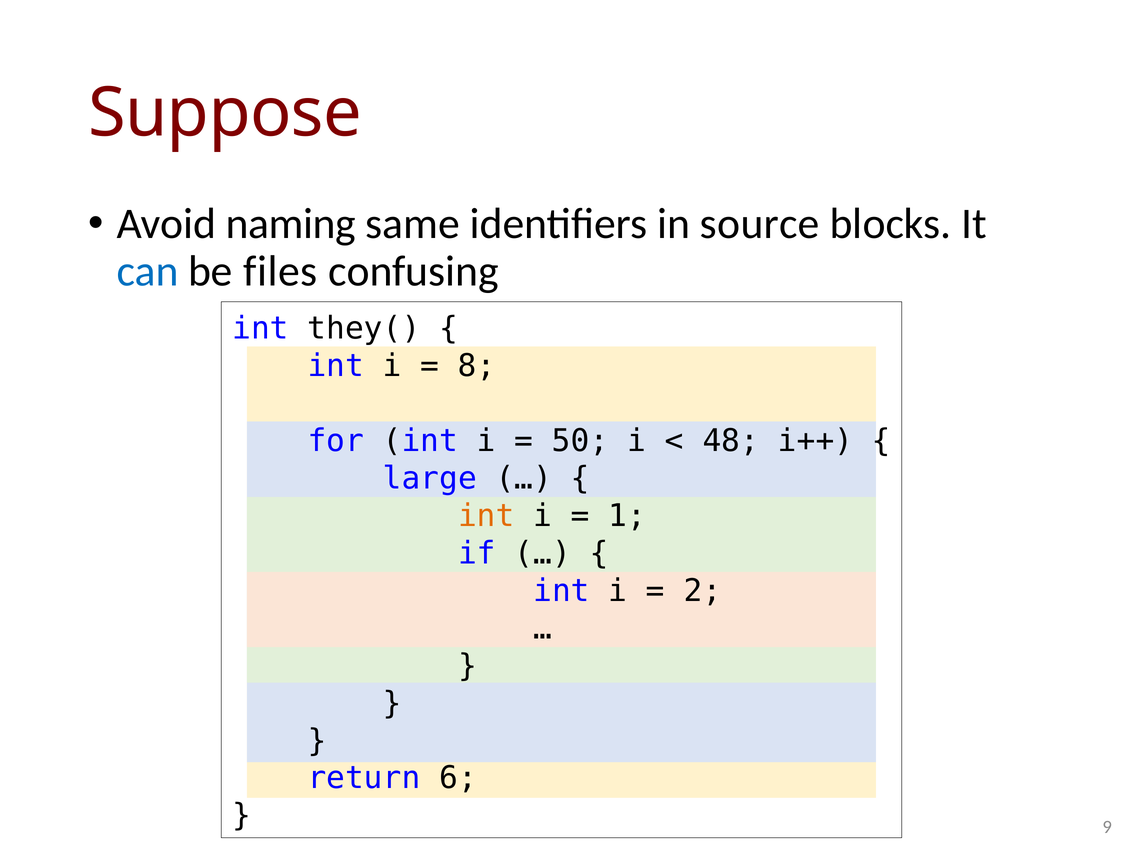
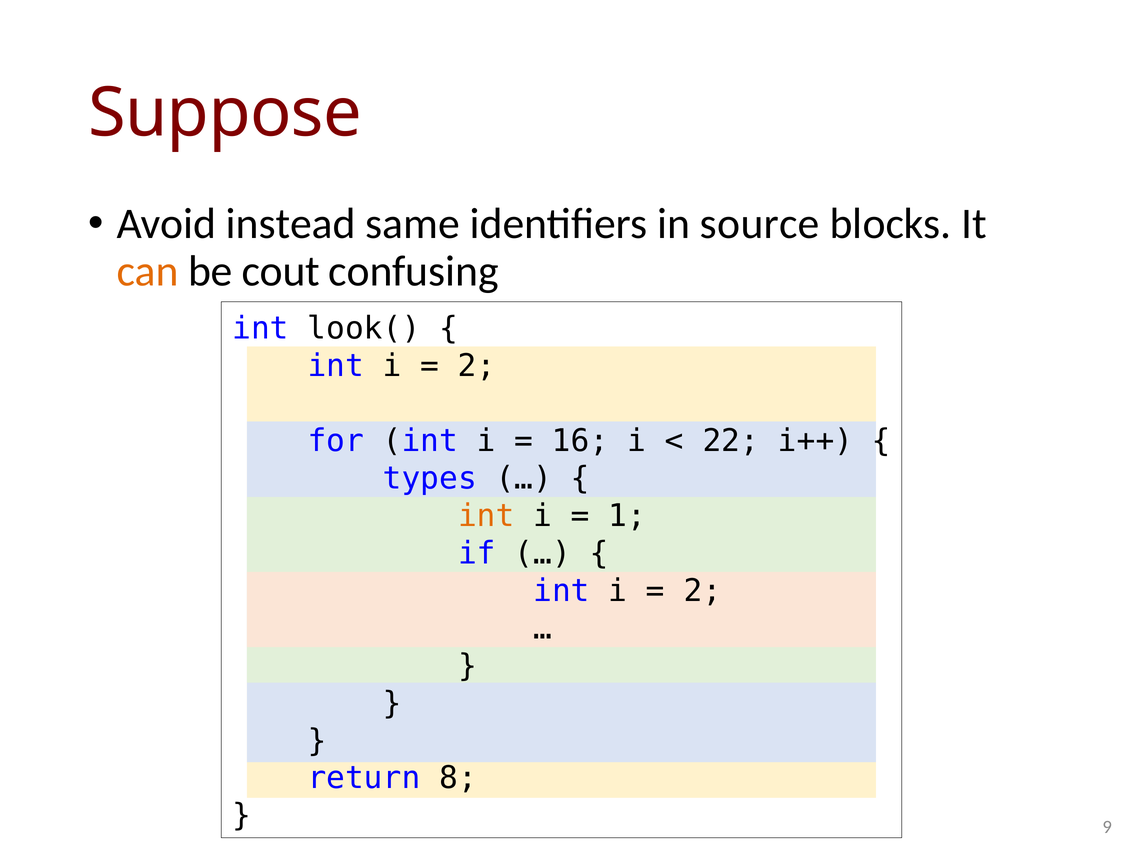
naming: naming -> instead (291, 224)
can colour: blue -> orange (147, 271)
files: files -> cout (281, 271)
they(: they( -> look( (364, 328)
8: 8 -> 2 (477, 366)
50: 50 -> 16 (580, 440)
48: 48 -> 22 (731, 440)
large: large -> types (430, 478)
6: 6 -> 8 (458, 777)
